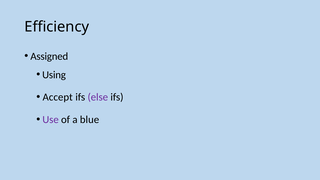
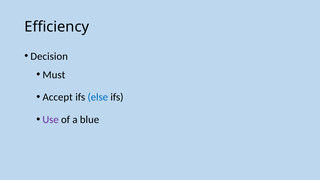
Assigned: Assigned -> Decision (49, 56)
Using: Using -> Must (54, 75)
else colour: purple -> blue (98, 97)
